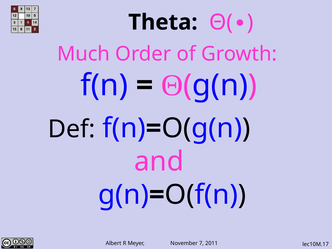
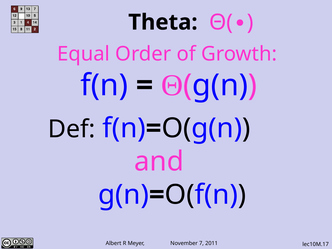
Much: Much -> Equal (83, 54)
